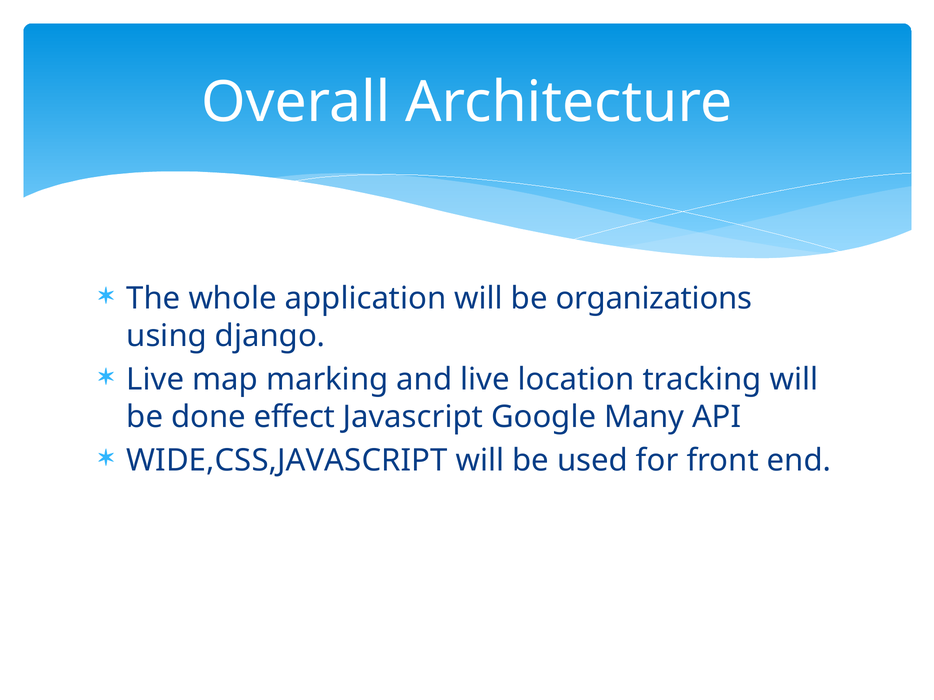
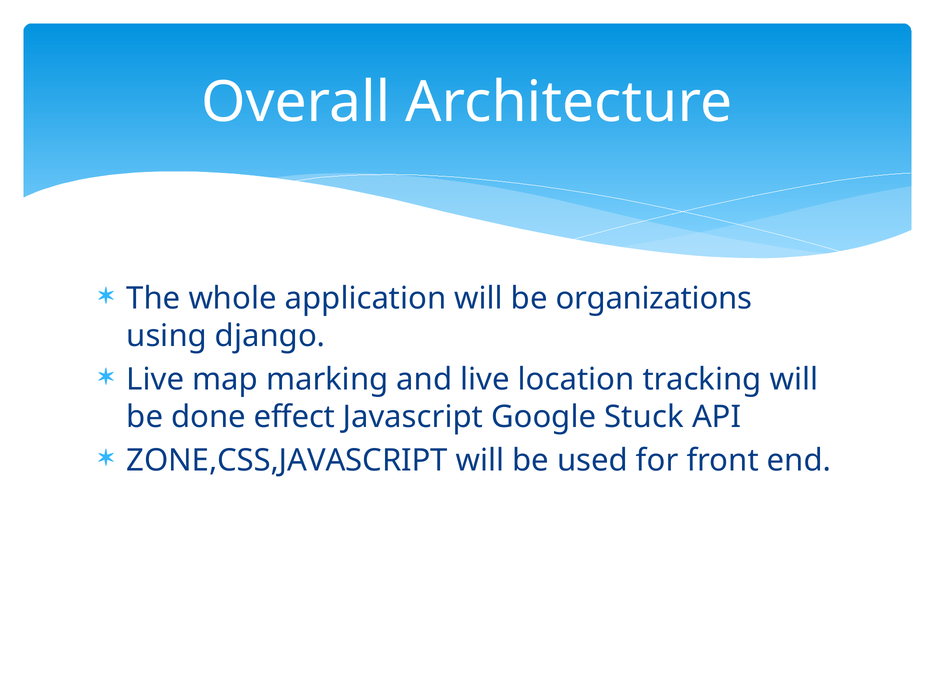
Many: Many -> Stuck (644, 417)
WIDE,CSS,JAVASCRIPT: WIDE,CSS,JAVASCRIPT -> ZONE,CSS,JAVASCRIPT (287, 461)
